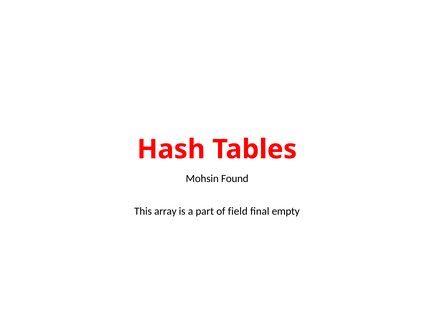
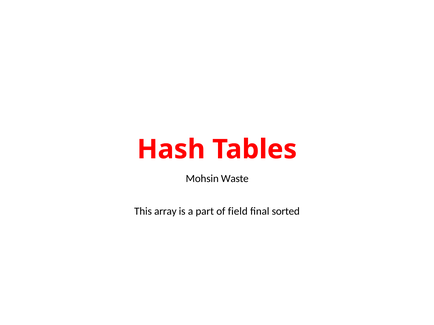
Found: Found -> Waste (235, 179)
empty: empty -> sorted (286, 211)
